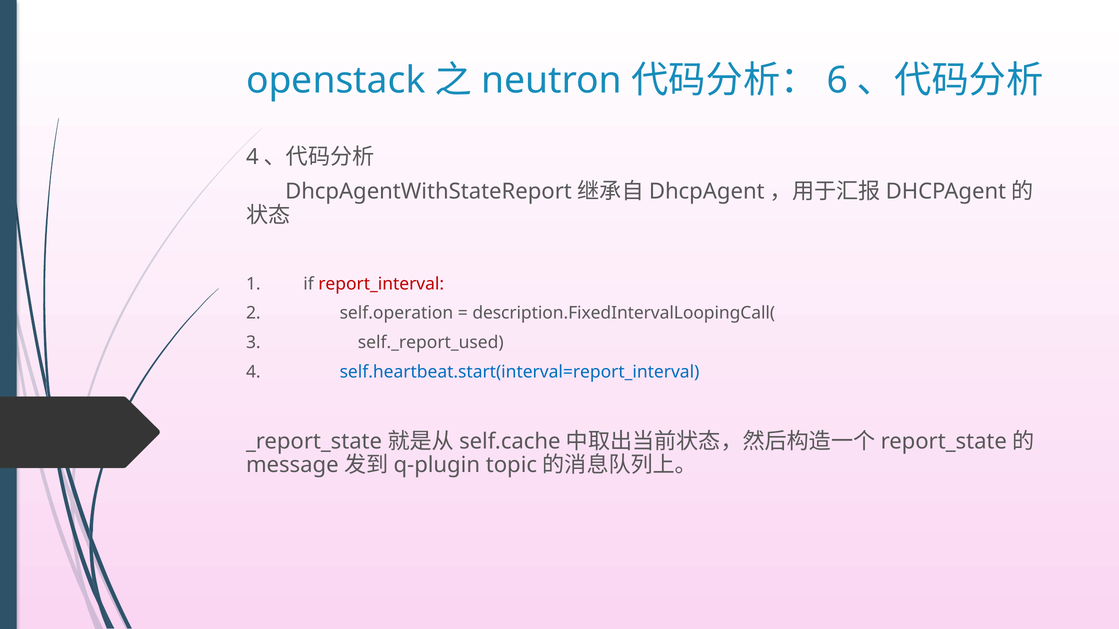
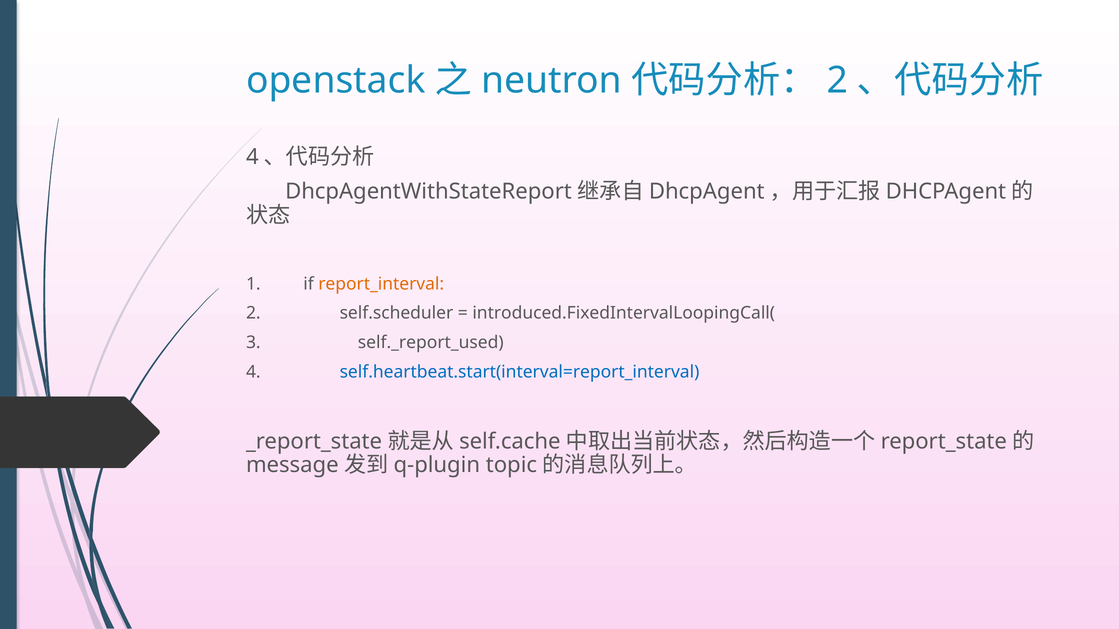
6: 6 -> 2 (837, 81)
report_interval colour: red -> orange (381, 284)
self.operation: self.operation -> self.scheduler (396, 313)
description.FixedIntervalLoopingCall(: description.FixedIntervalLoopingCall( -> introduced.FixedIntervalLoopingCall( (624, 313)
